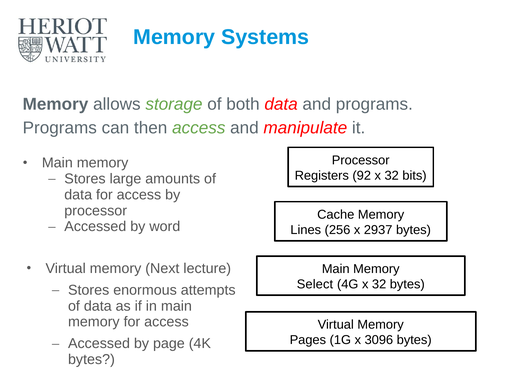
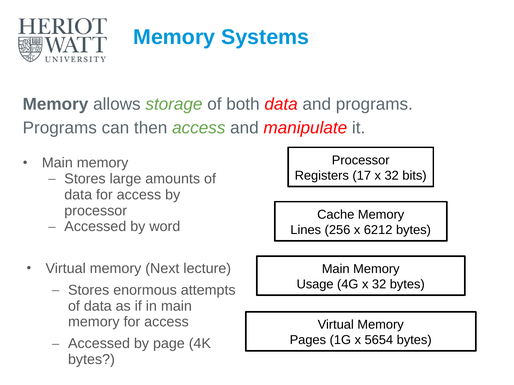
92: 92 -> 17 (362, 176)
2937: 2937 -> 6212 (378, 230)
Select: Select -> Usage (315, 285)
3096: 3096 -> 5654 (379, 340)
